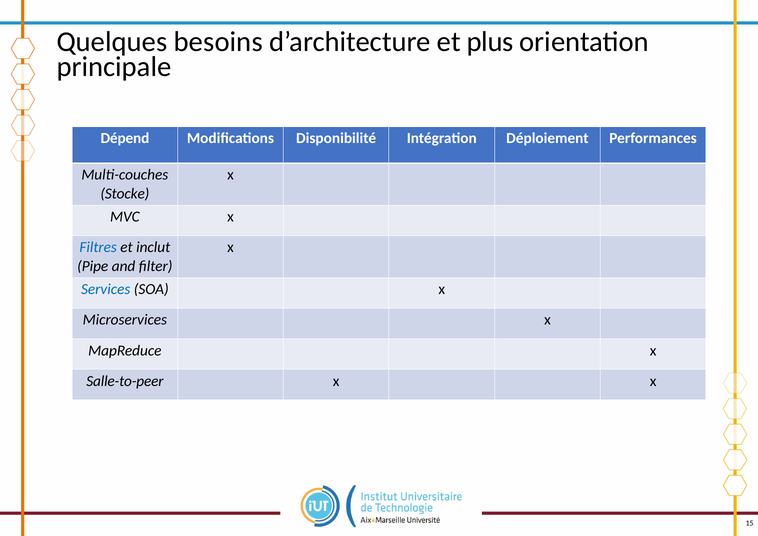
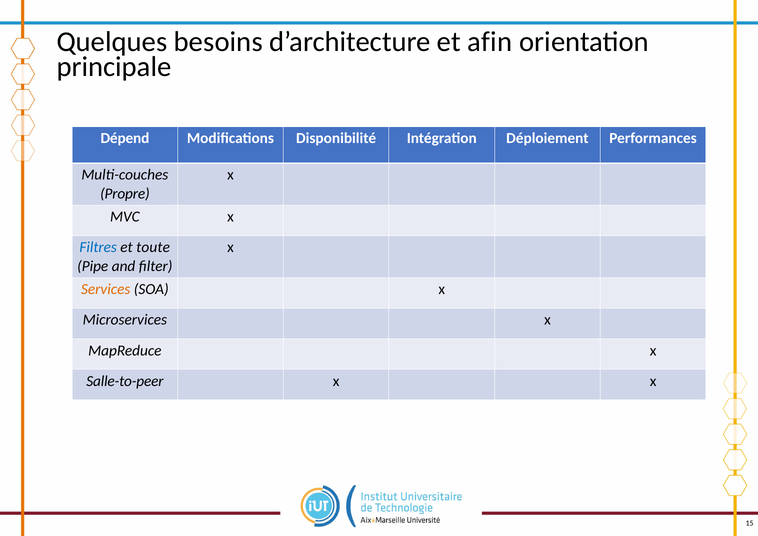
plus: plus -> afin (490, 42)
Stocke: Stocke -> Propre (125, 194)
inclut: inclut -> toute (153, 247)
Services colour: blue -> orange (106, 289)
